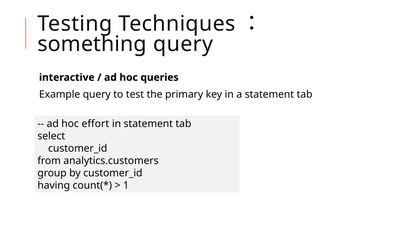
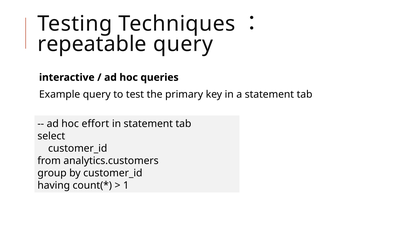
something: something -> repeatable (92, 44)
